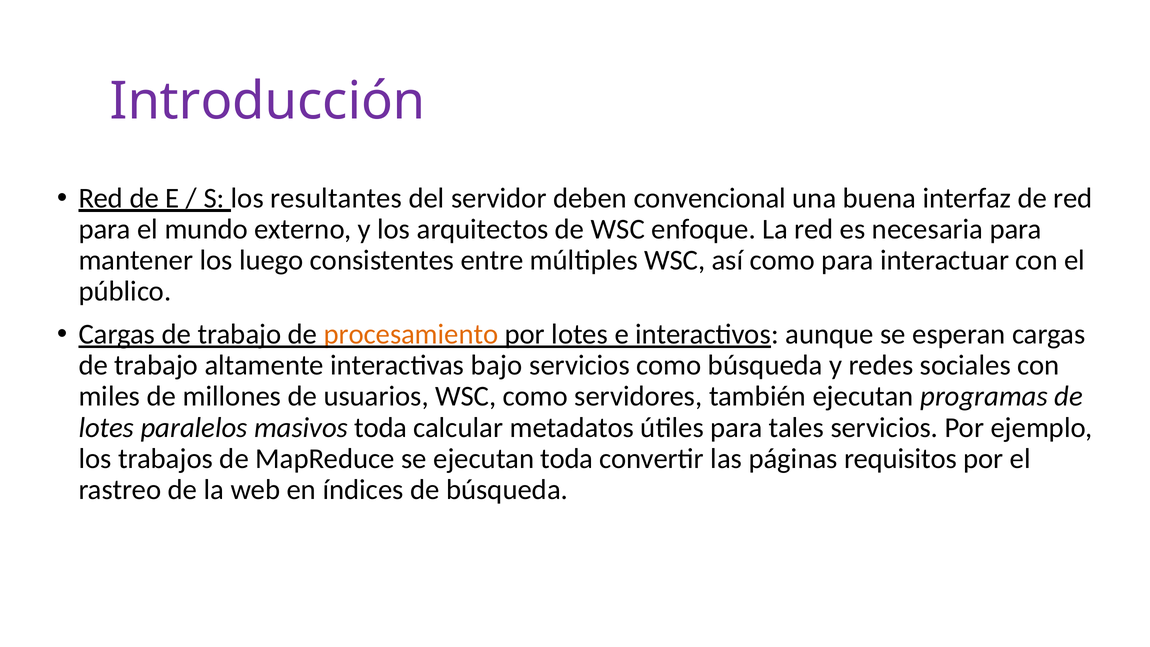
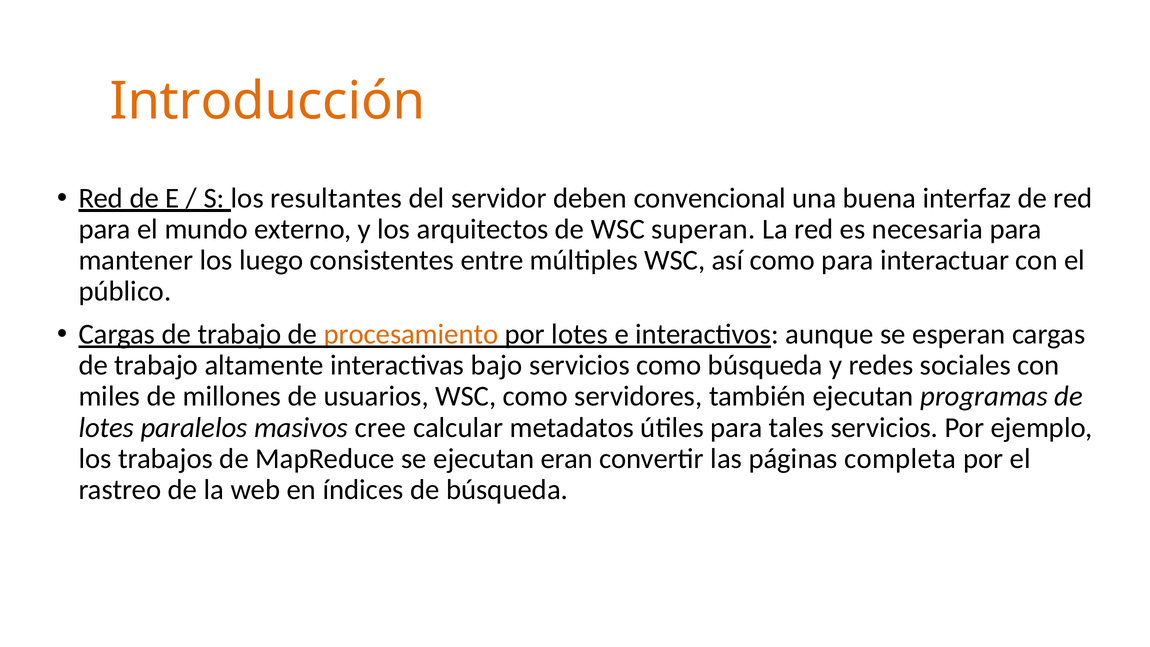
Introducción colour: purple -> orange (268, 101)
enfoque: enfoque -> superan (703, 229)
masivos toda: toda -> cree (380, 427)
ejecutan toda: toda -> eran (567, 458)
requisitos: requisitos -> completa (900, 458)
